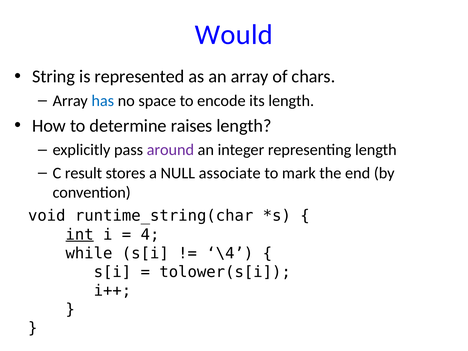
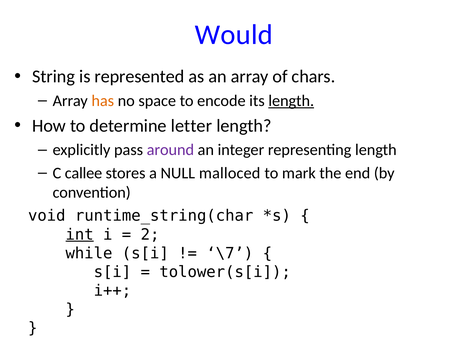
has colour: blue -> orange (103, 101)
length underline: none -> present (291, 101)
raises: raises -> letter (191, 126)
result: result -> callee (83, 173)
associate: associate -> malloced (230, 173)
4: 4 -> 2 (150, 235)
\4: \4 -> \7 (230, 253)
